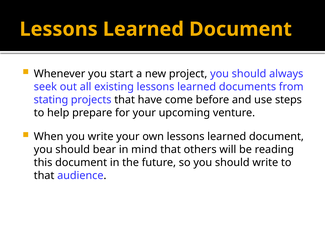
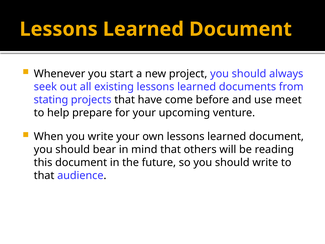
steps: steps -> meet (288, 100)
